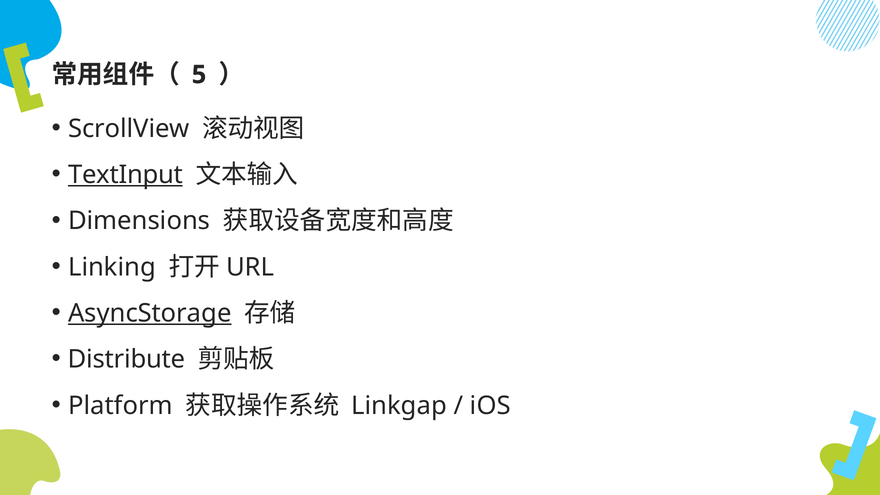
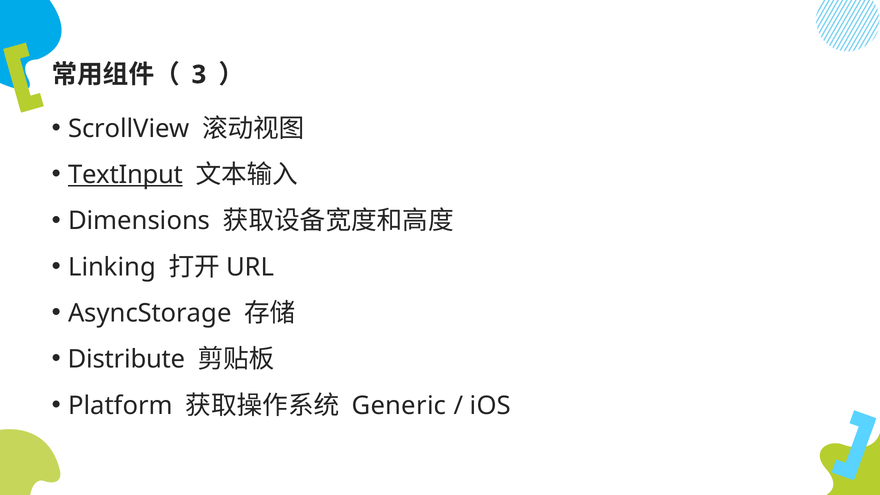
5: 5 -> 3 (199, 75)
AsyncStorage underline: present -> none (150, 313)
Linkgap: Linkgap -> Generic (399, 406)
